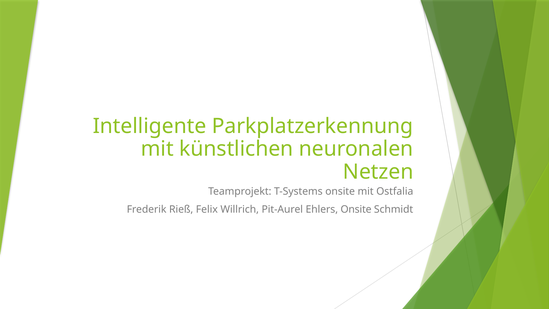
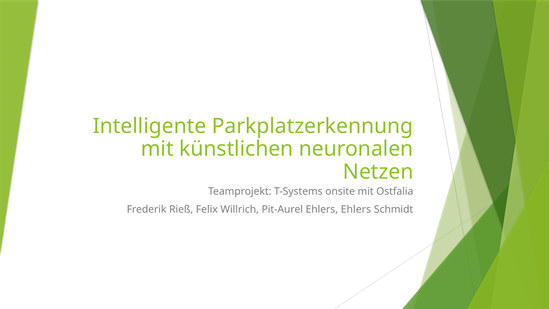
Ehlers Onsite: Onsite -> Ehlers (356, 209)
